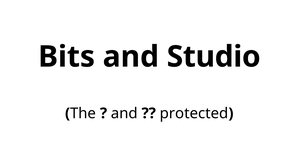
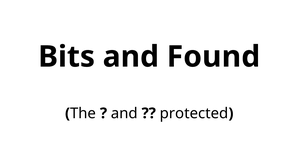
Studio: Studio -> Found (213, 57)
